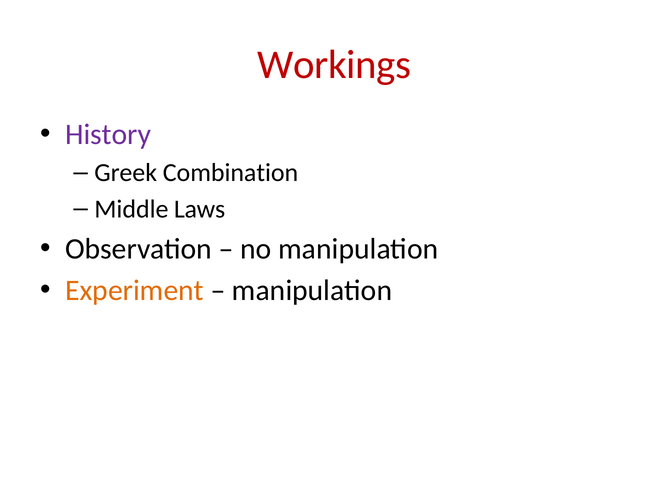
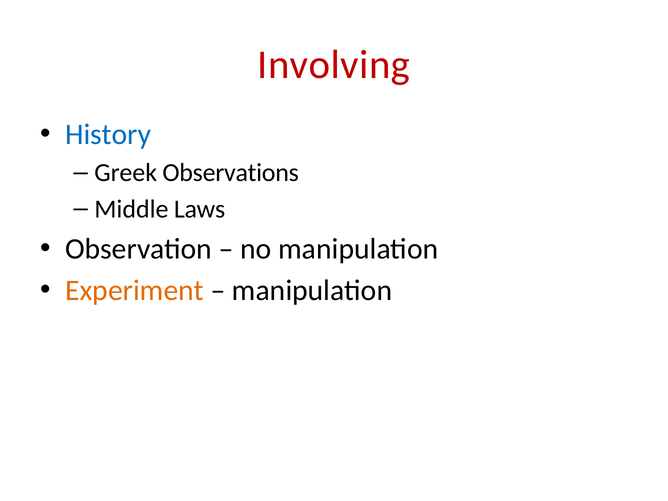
Workings: Workings -> Involving (334, 65)
History colour: purple -> blue (108, 135)
Combination: Combination -> Observations (231, 173)
